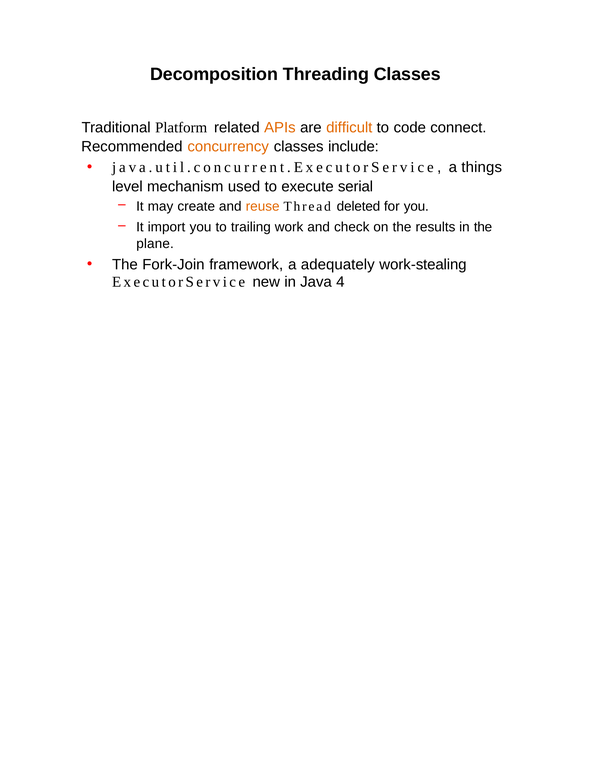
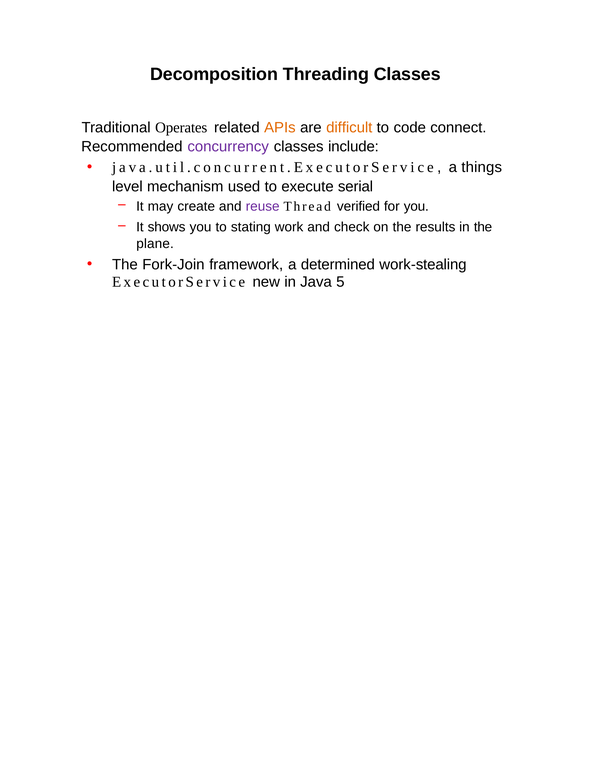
Platform: Platform -> Operates (181, 127)
concurrency colour: orange -> purple (228, 147)
reuse colour: orange -> purple (263, 206)
deleted: deleted -> verified (358, 206)
import: import -> shows (167, 227)
trailing: trailing -> stating (251, 227)
adequately: adequately -> determined (338, 264)
4: 4 -> 5 (340, 282)
